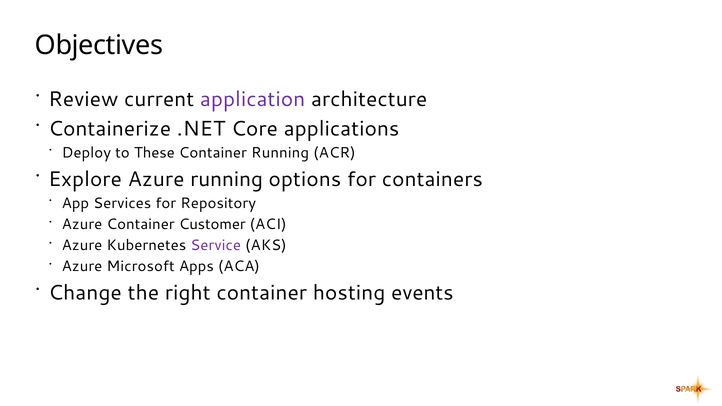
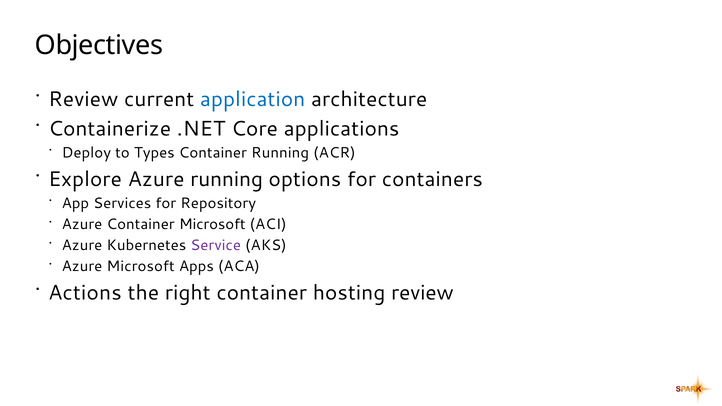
application colour: purple -> blue (253, 99)
These: These -> Types (154, 153)
Container Customer: Customer -> Microsoft (212, 224)
Change: Change -> Actions (85, 293)
hosting events: events -> review (422, 293)
